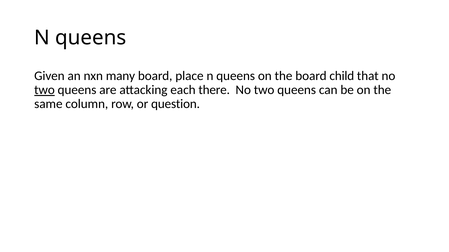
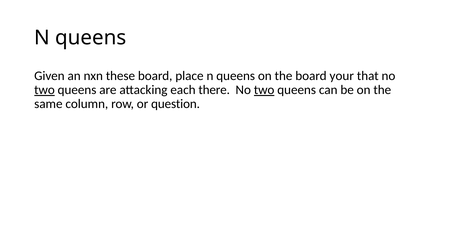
many: many -> these (120, 76)
child: child -> your (342, 76)
two underline: none -> present (264, 90)
